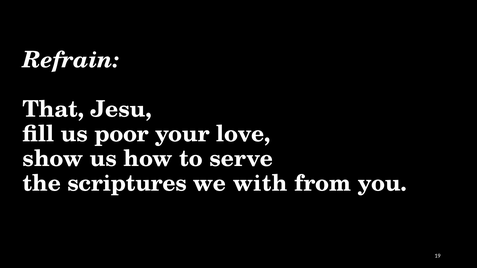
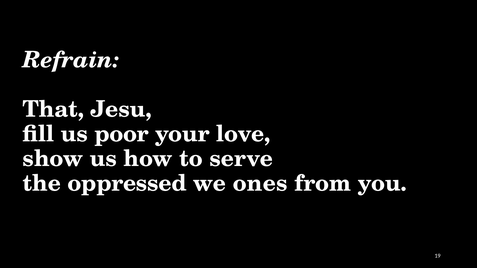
scriptures: scriptures -> oppressed (127, 184)
with: with -> ones (260, 184)
